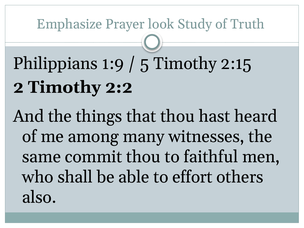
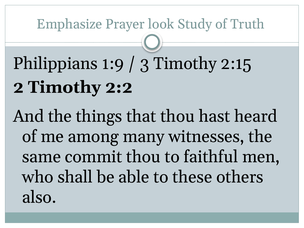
5: 5 -> 3 (145, 64)
effort: effort -> these (192, 177)
